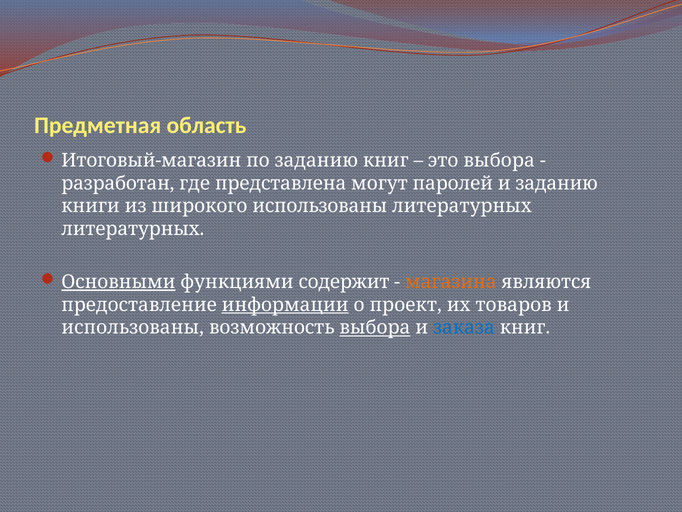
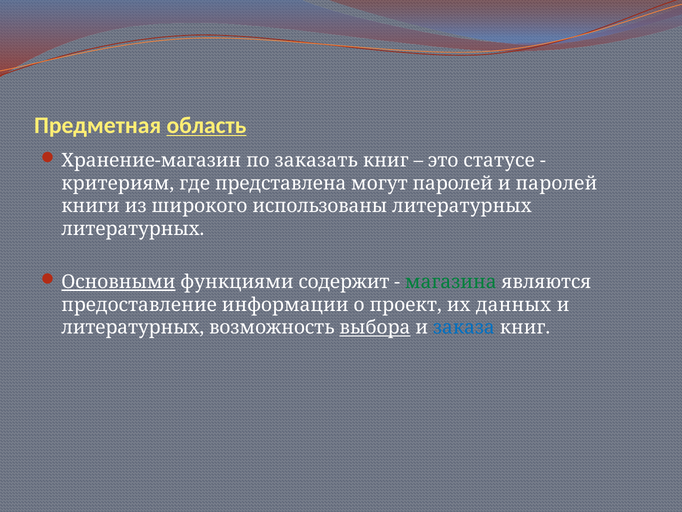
область underline: none -> present (206, 125)
Итоговый-магазин: Итоговый-магазин -> Хранение-магазин (151, 160)
по заданию: заданию -> заказать (316, 160)
это выбора: выбора -> статусе (499, 160)
разработан: разработан -> критериям (118, 183)
и заданию: заданию -> паролей (556, 183)
магазина colour: orange -> green (451, 282)
информации underline: present -> none (285, 305)
товаров: товаров -> данных (514, 305)
использованы: использованы -> литературных (133, 327)
